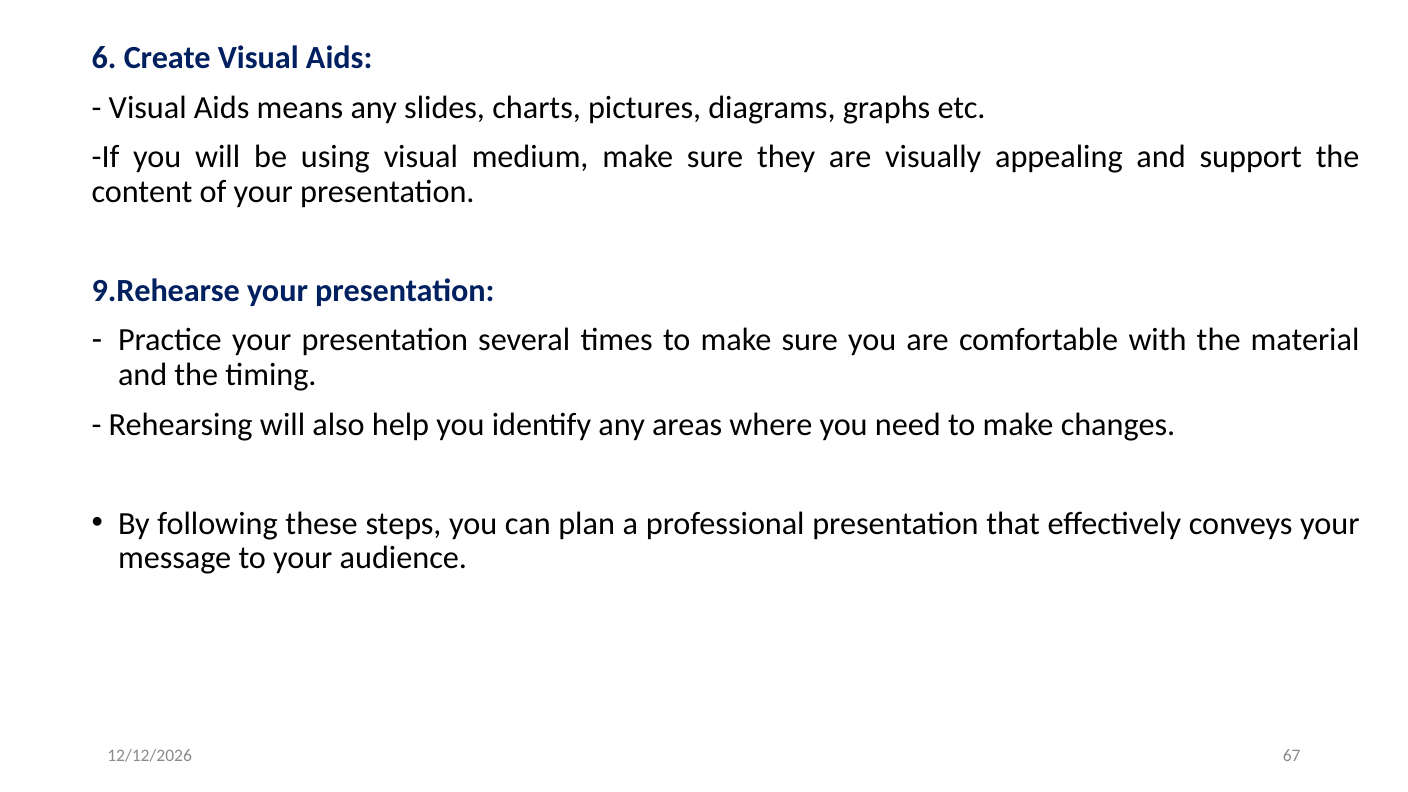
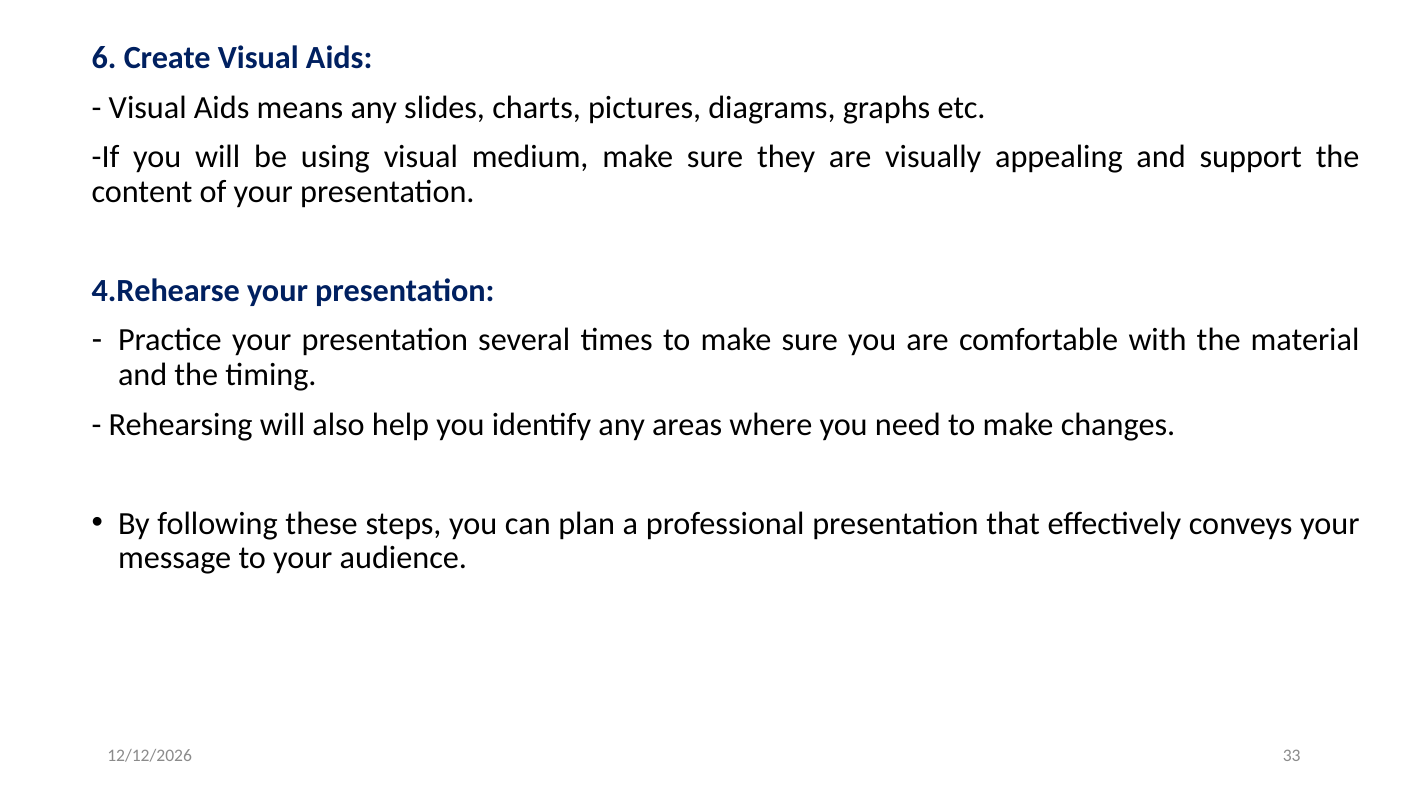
9.Rehearse: 9.Rehearse -> 4.Rehearse (166, 291)
67: 67 -> 33 (1292, 756)
